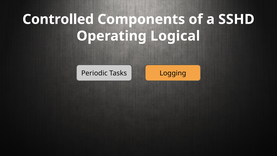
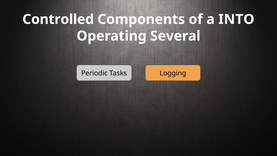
SSHD: SSHD -> INTO (236, 19)
Logical: Logical -> Several (175, 36)
